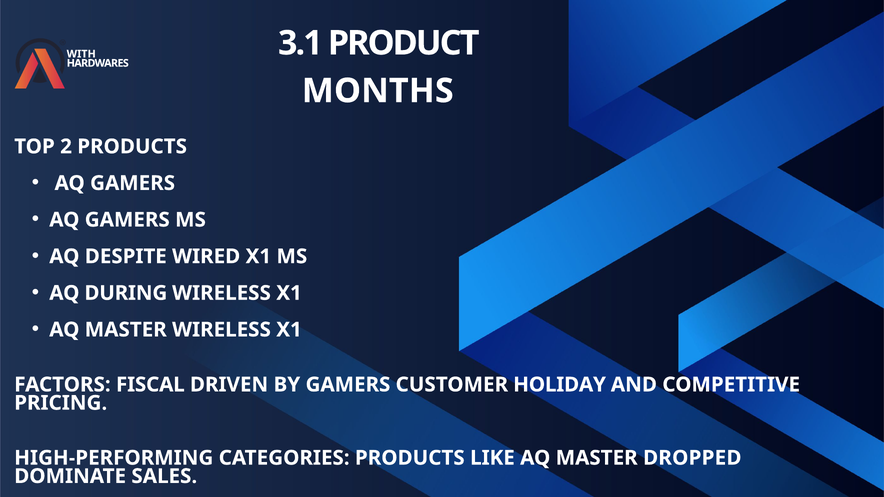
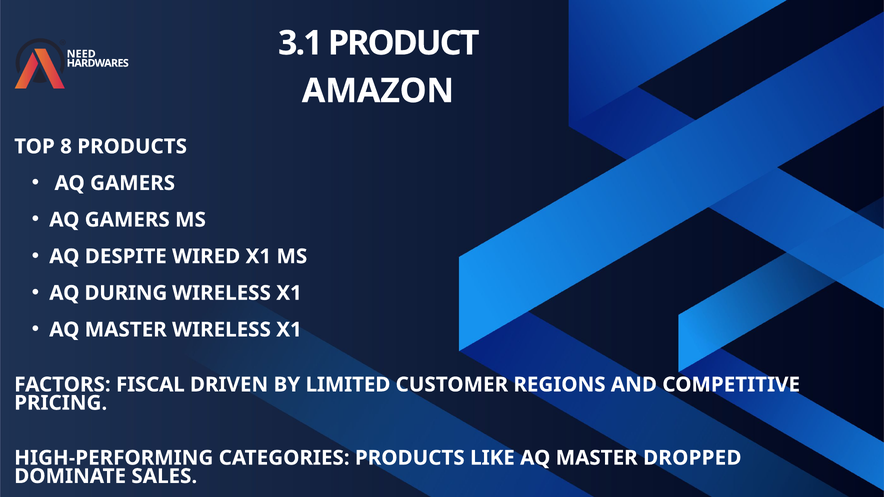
WITH: WITH -> NEED (81, 54)
MONTHS: MONTHS -> AMAZON (378, 91)
2: 2 -> 8 (66, 147)
BY GAMERS: GAMERS -> LIMITED (348, 385)
HOLIDAY: HOLIDAY -> REGIONS (560, 385)
